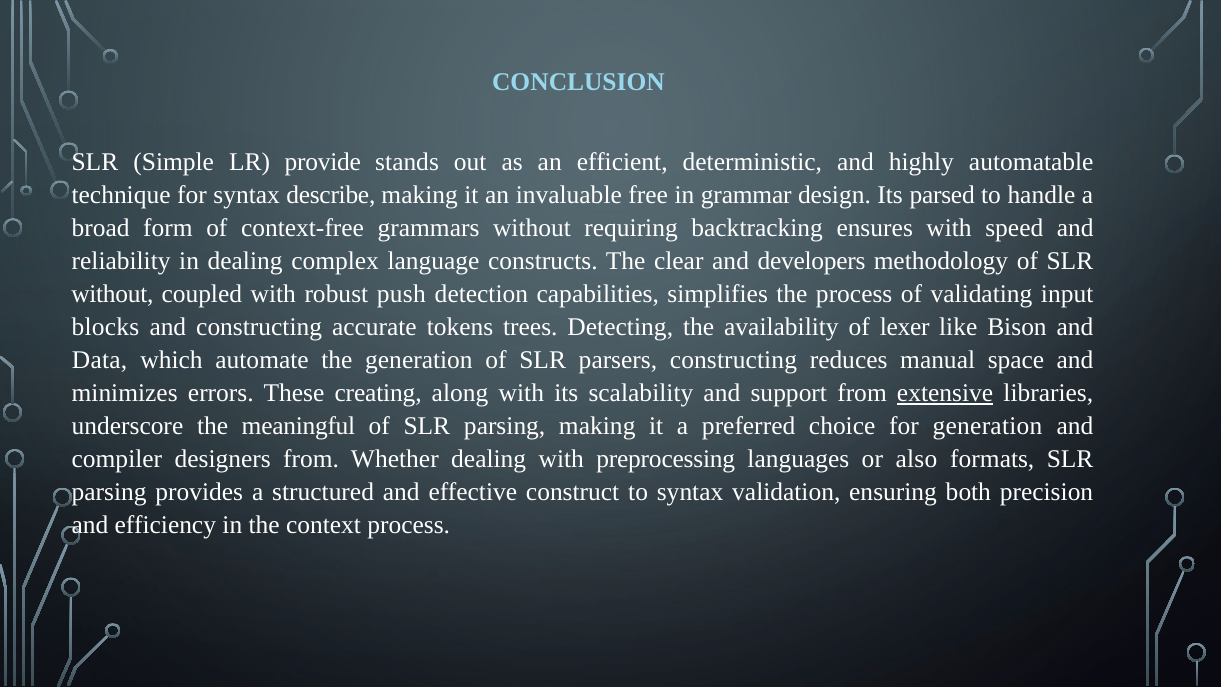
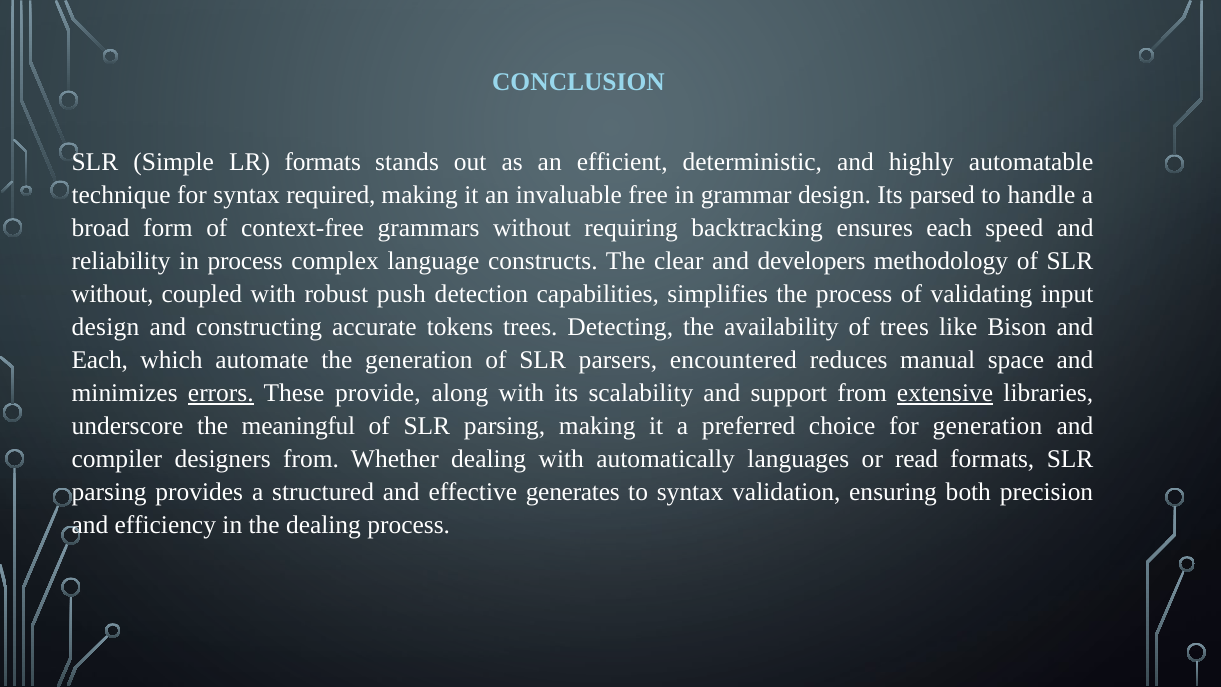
LR provide: provide -> formats (323, 162)
describe: describe -> required (331, 195)
ensures with: with -> each (949, 228)
in dealing: dealing -> process (245, 261)
blocks: blocks -> design (105, 327)
of lexer: lexer -> trees (904, 327)
Data: Data -> Each (100, 360)
parsers constructing: constructing -> encountered (733, 360)
errors underline: none -> present (221, 393)
creating: creating -> provide (378, 393)
preprocessing: preprocessing -> automatically (666, 459)
also: also -> read (917, 459)
construct: construct -> generates (573, 492)
the context: context -> dealing (324, 525)
